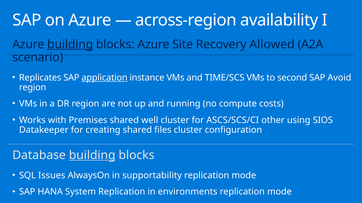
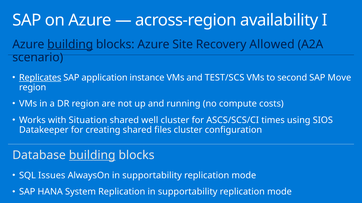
Replicates underline: none -> present (40, 78)
application underline: present -> none (105, 78)
TIME/SCS: TIME/SCS -> TEST/SCS (225, 78)
Avoid: Avoid -> Move (339, 78)
Premises: Premises -> Situation (88, 120)
other: other -> times (273, 120)
Replication in environments: environments -> supportability (188, 192)
